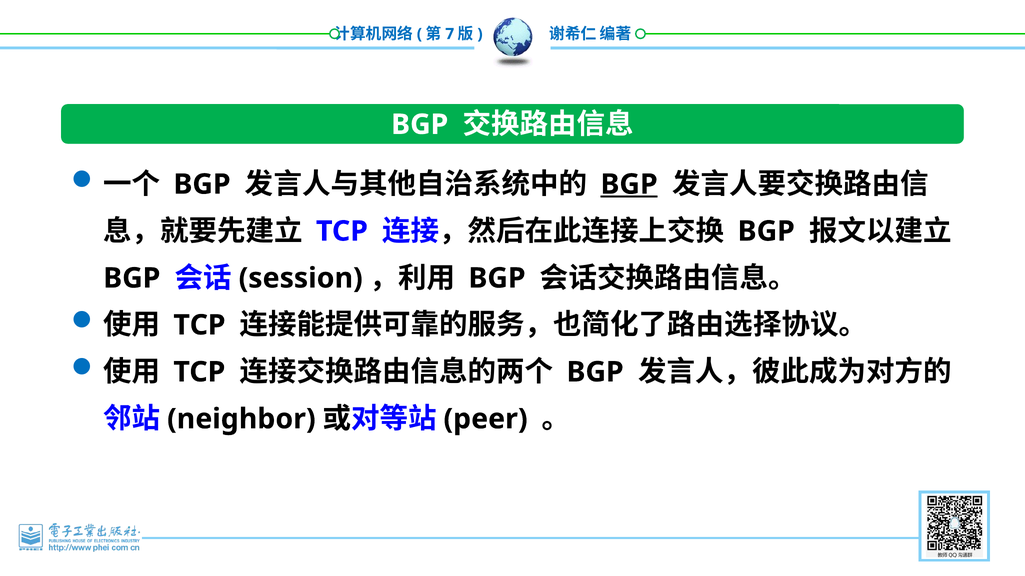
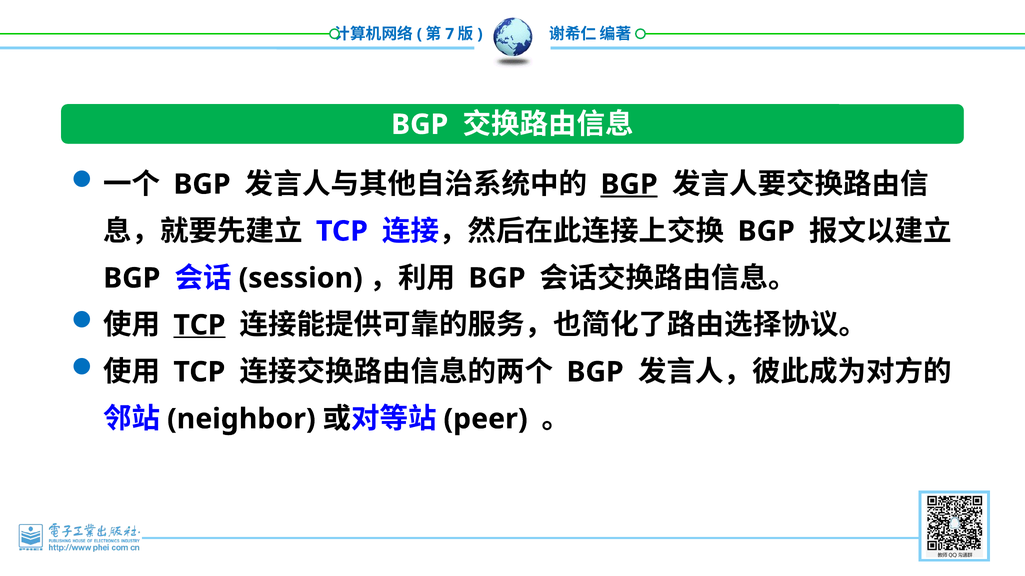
TCP underline: none -> present (199, 325)
